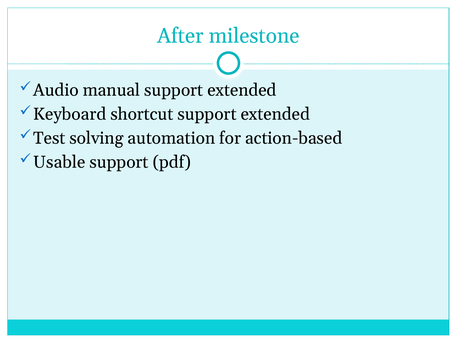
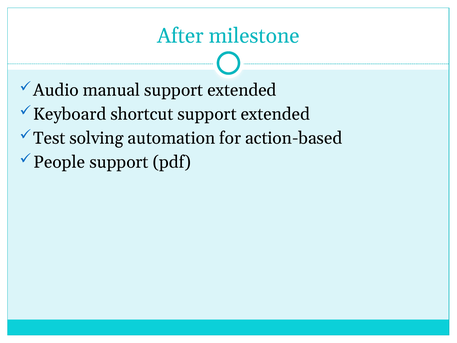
Usable: Usable -> People (59, 162)
